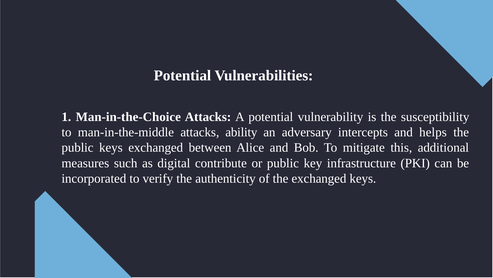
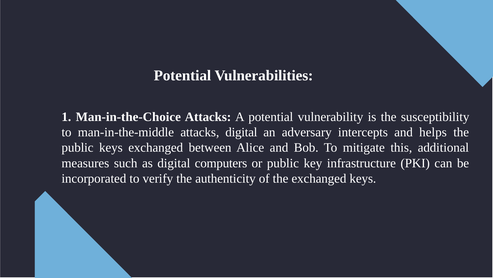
attacks ability: ability -> digital (241, 132)
contribute: contribute -> computers (221, 163)
